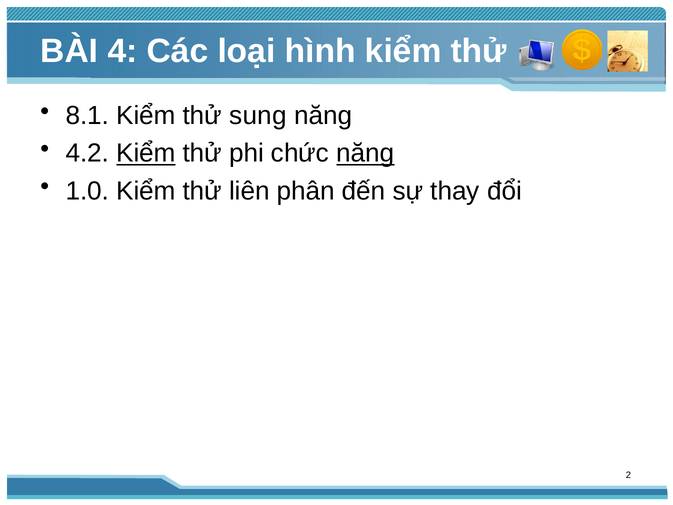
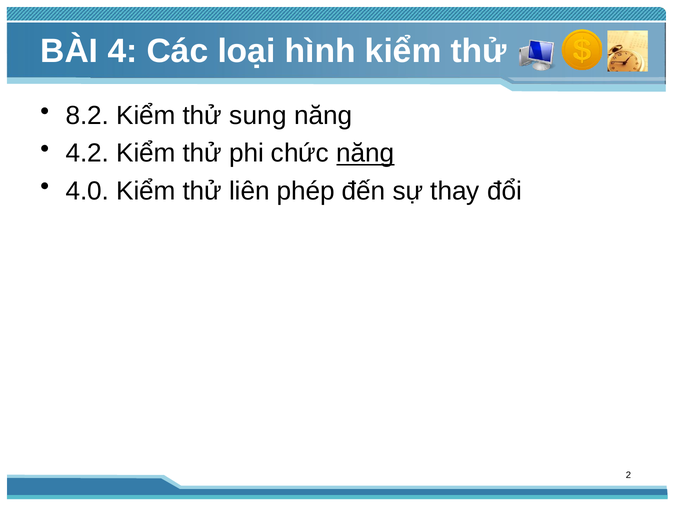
8.1: 8.1 -> 8.2 (87, 116)
Kiểm underline: present -> none (146, 153)
1.0: 1.0 -> 4.0 (87, 191)
phân: phân -> phép (306, 191)
